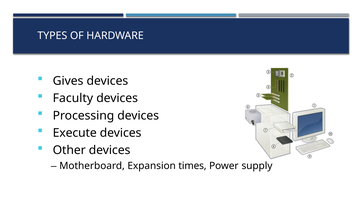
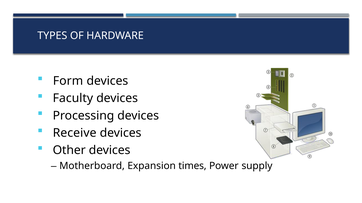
Gives: Gives -> Form (68, 81)
Execute: Execute -> Receive (75, 133)
